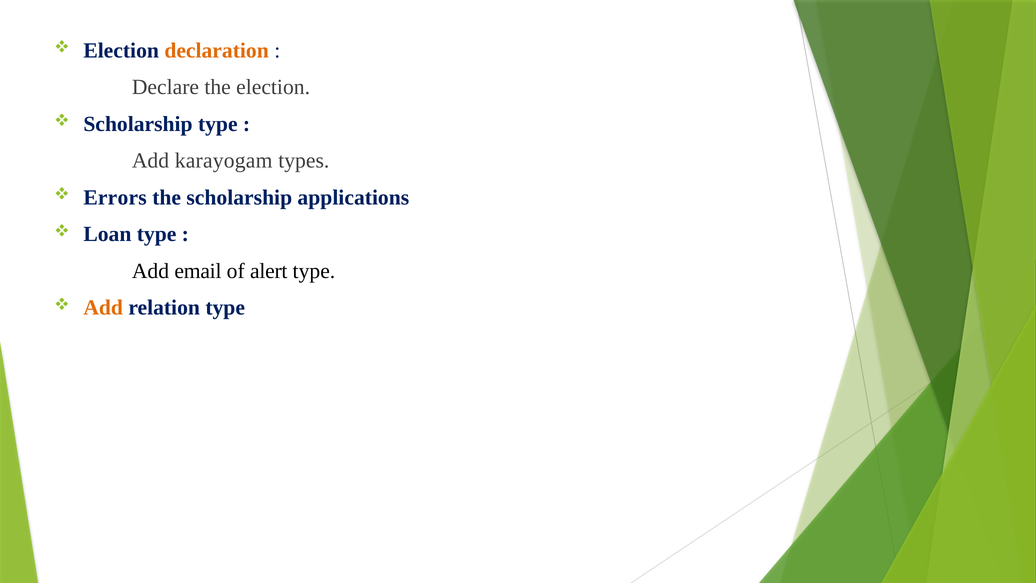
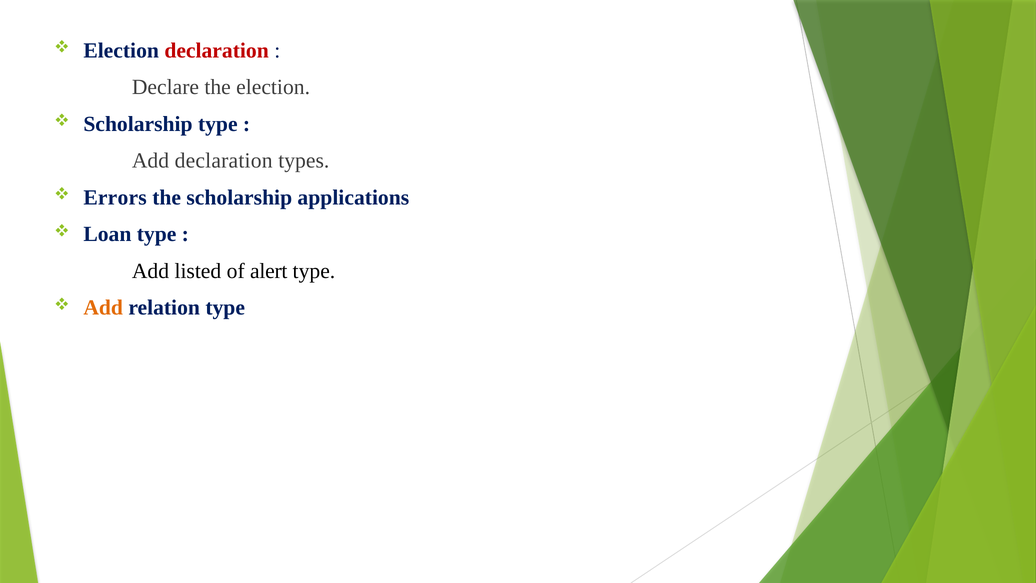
declaration colour: orange -> red (217, 50)
Add karayogam: karayogam -> declaration (224, 161)
email: email -> listed (198, 271)
